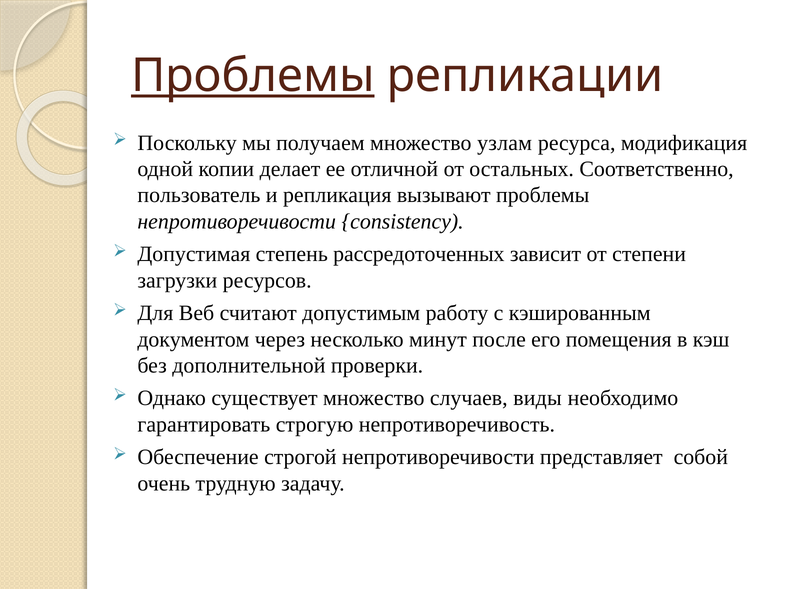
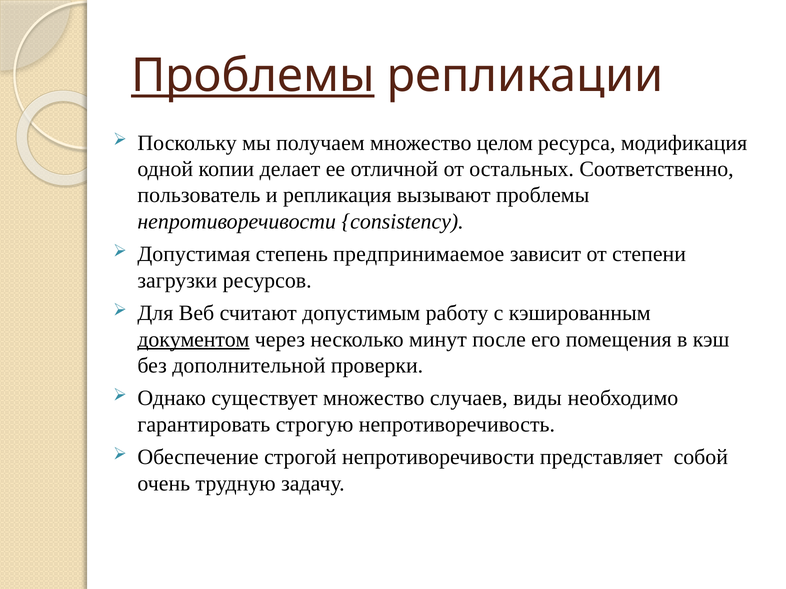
узлам: узлам -> целом (505, 143)
рассредоточенных: рассредоточенных -> предпринимаемое (419, 254)
документом underline: none -> present (193, 340)
